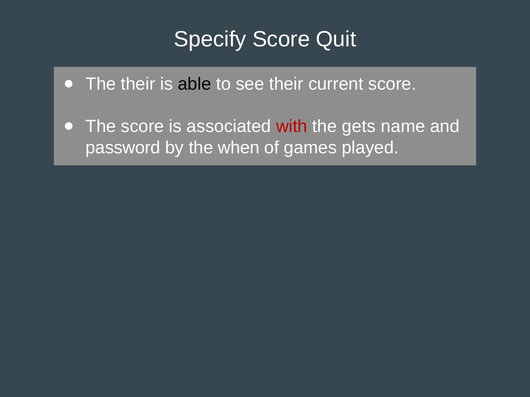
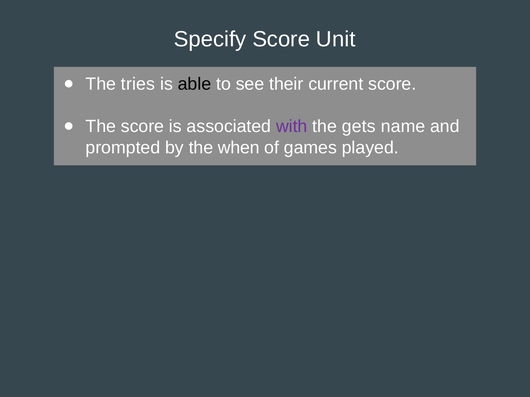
Quit: Quit -> Unit (336, 39)
The their: their -> tries (138, 84)
with colour: red -> purple (292, 127)
password: password -> prompted (123, 148)
